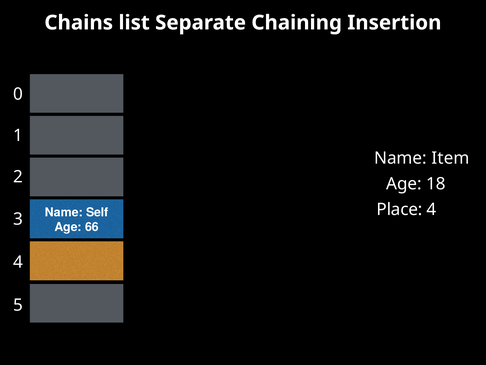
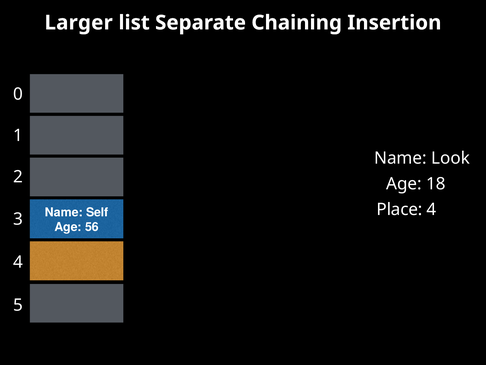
Chains: Chains -> Larger (79, 23)
Item: Item -> Look (451, 158)
66: 66 -> 56 (92, 227)
